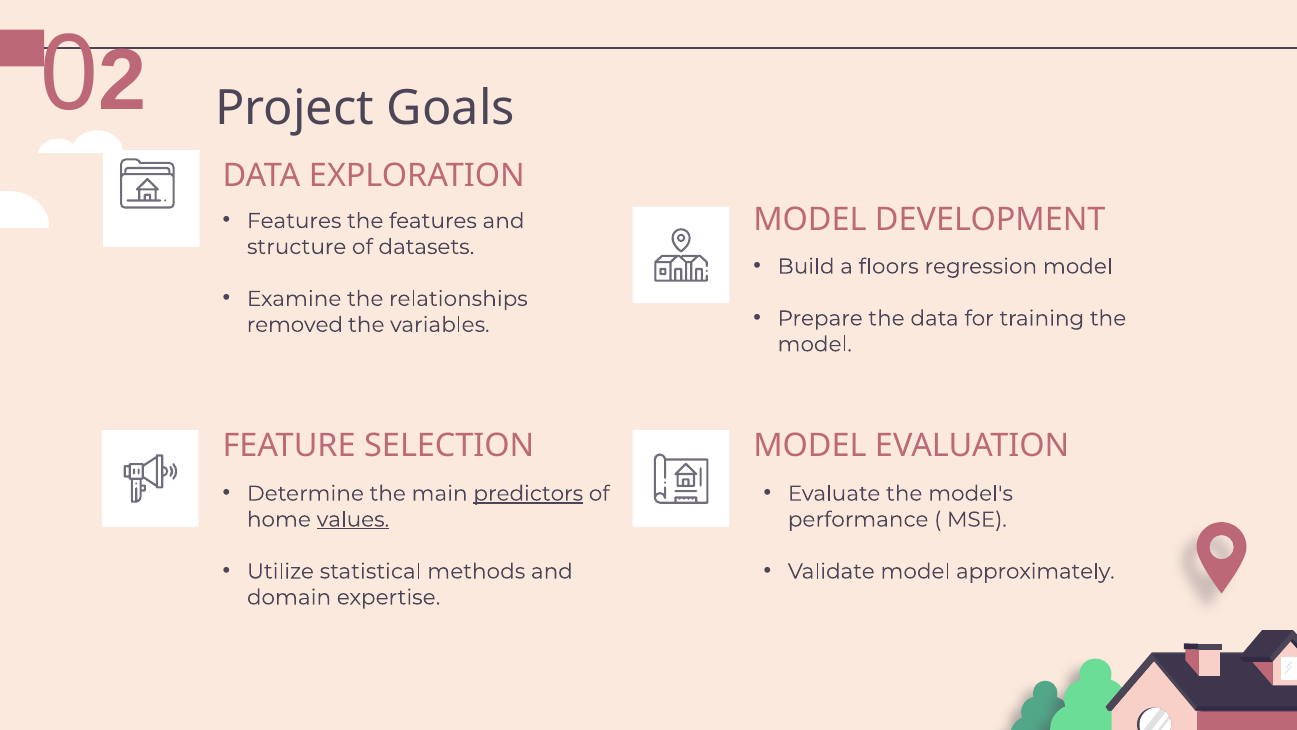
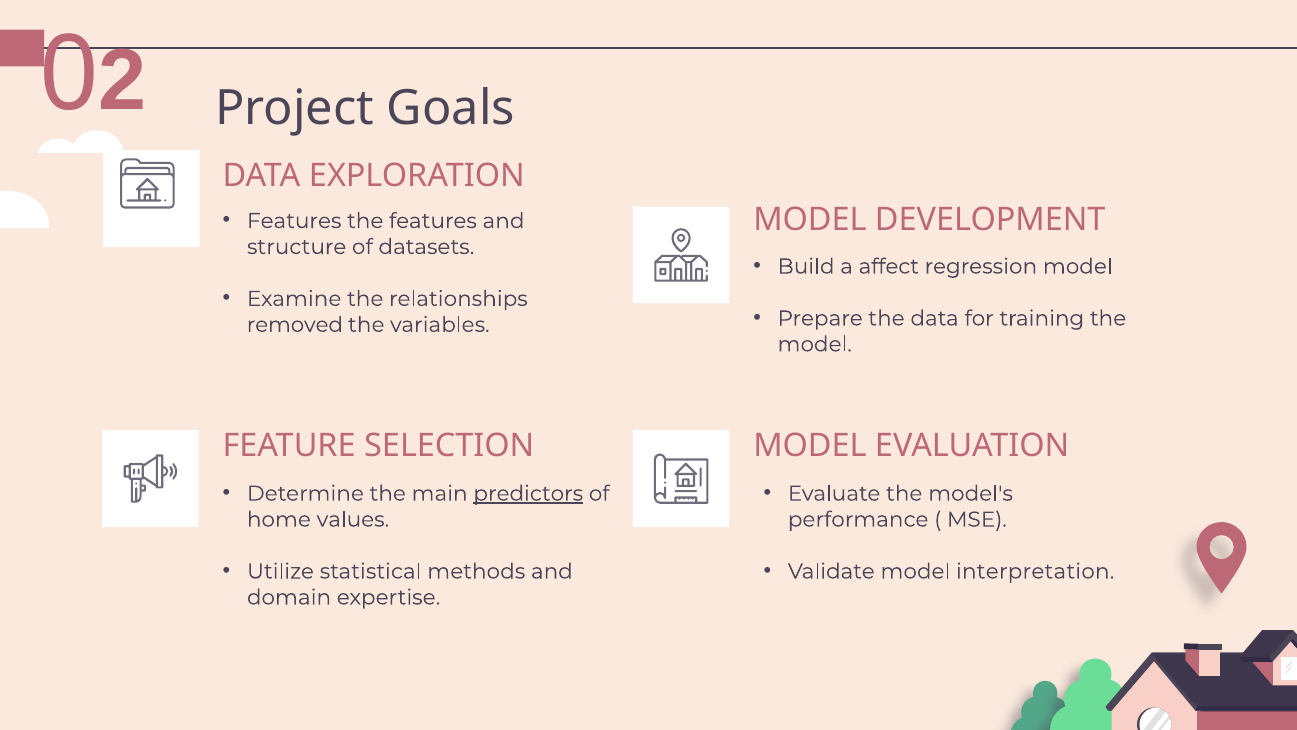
floors: floors -> affect (889, 266)
values underline: present -> none (353, 519)
approximately: approximately -> interpretation (1035, 571)
